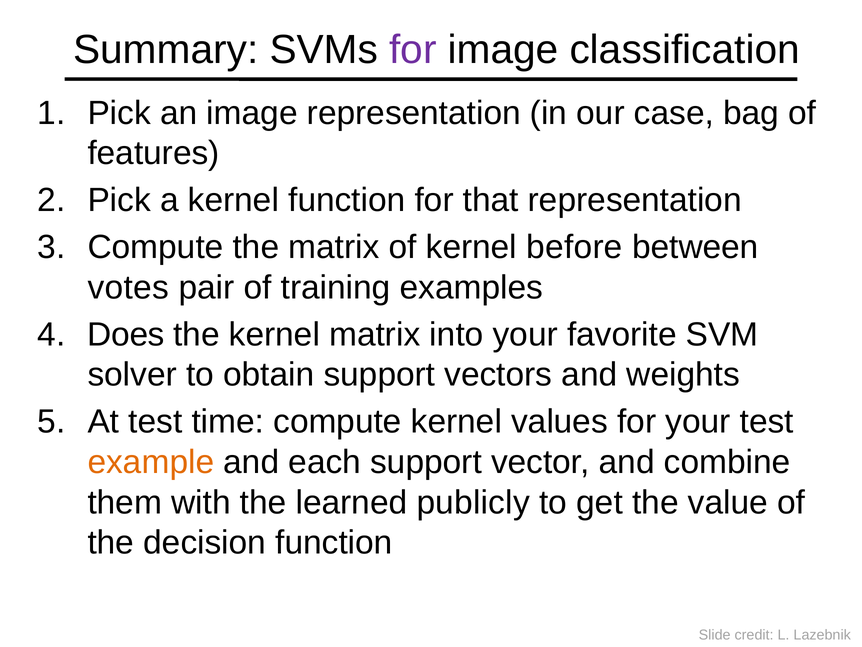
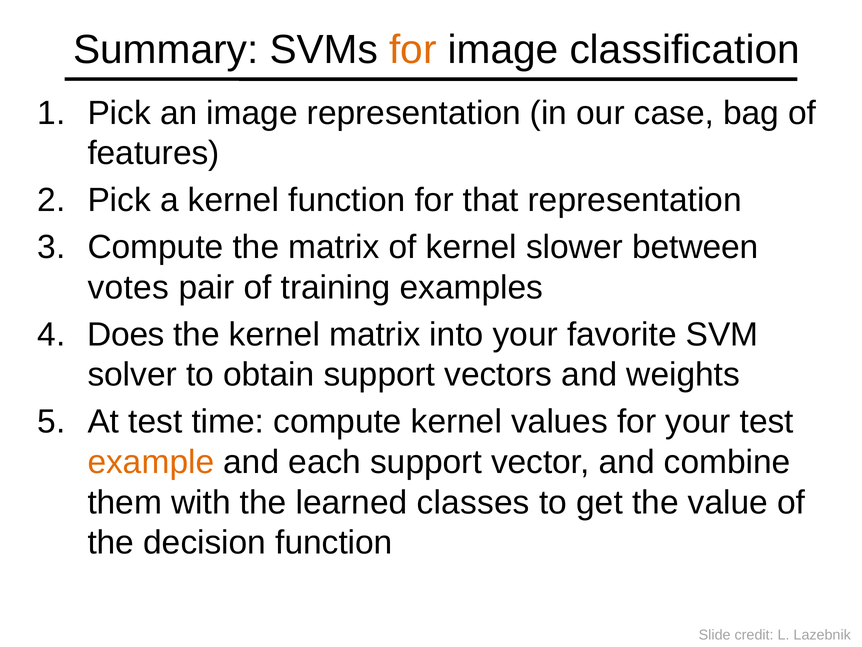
for colour: purple -> orange (413, 50)
before: before -> slower (575, 247)
publicly: publicly -> classes (473, 502)
